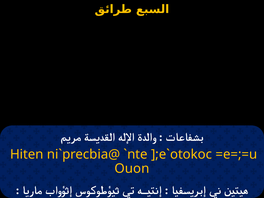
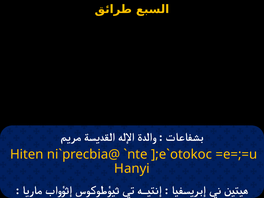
Ouon: Ouon -> Hanyi (132, 169)
